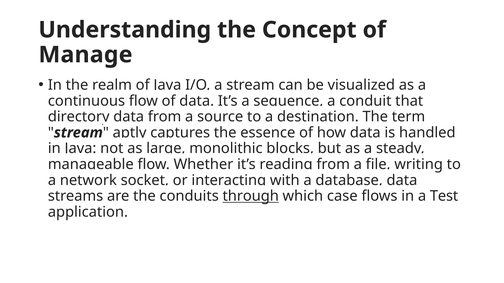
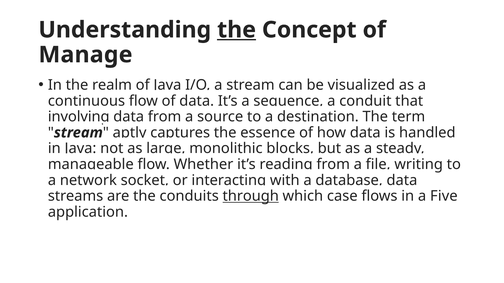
the underline: none -> present (237, 30)
directory: directory -> involving (79, 117)
Test: Test -> Five (444, 196)
